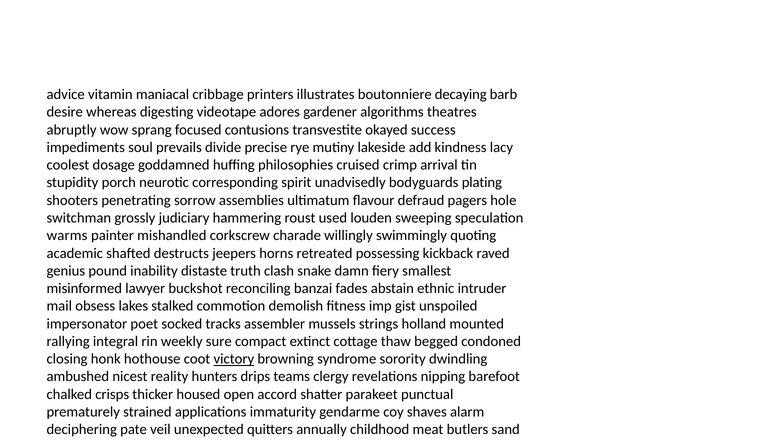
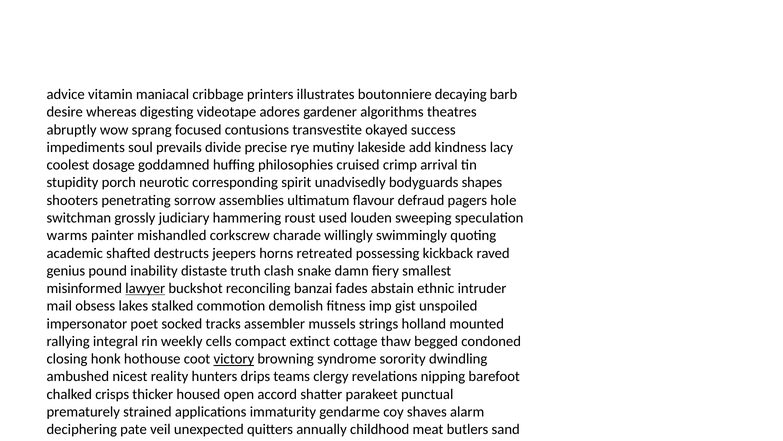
plating: plating -> shapes (482, 182)
lawyer underline: none -> present (145, 288)
sure: sure -> cells (219, 341)
